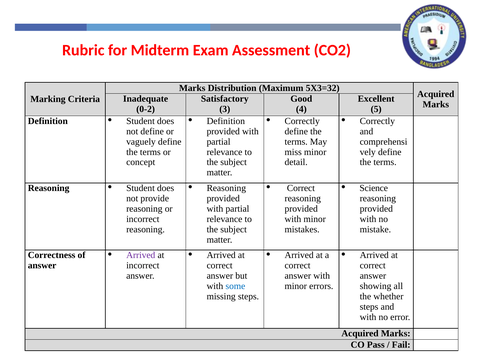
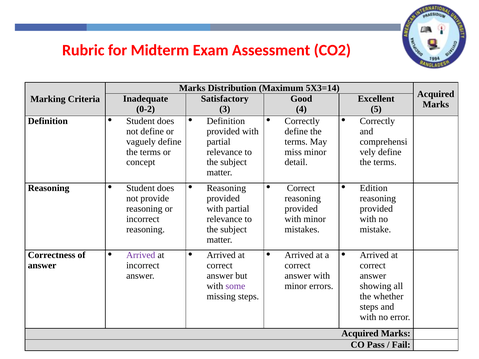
5X3=32: 5X3=32 -> 5X3=14 (323, 88)
Science: Science -> Edition (374, 188)
some colour: blue -> purple (235, 286)
